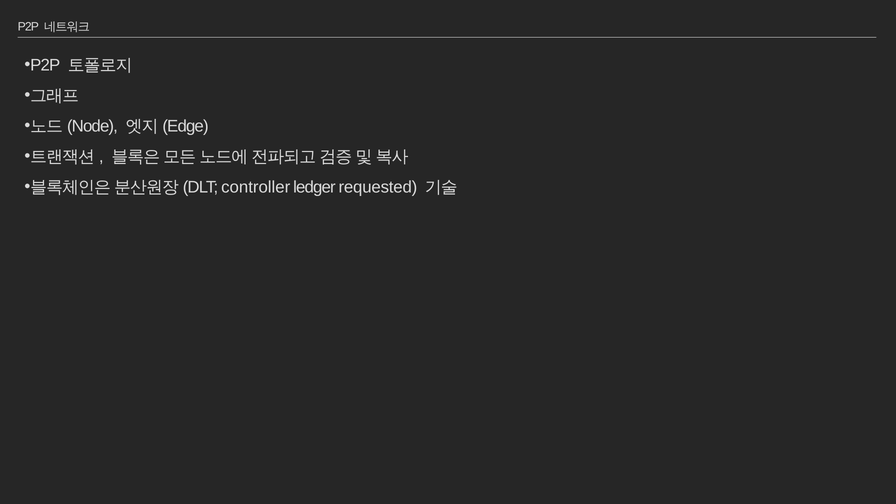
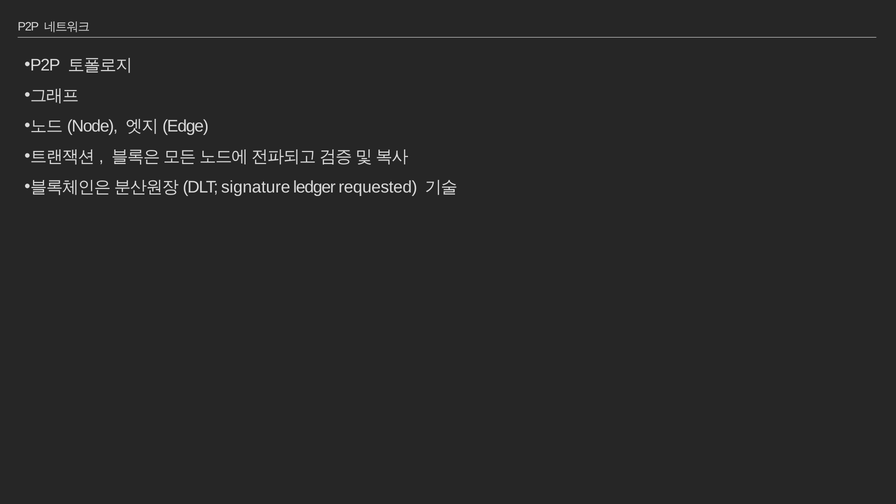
controller: controller -> signature (256, 187)
